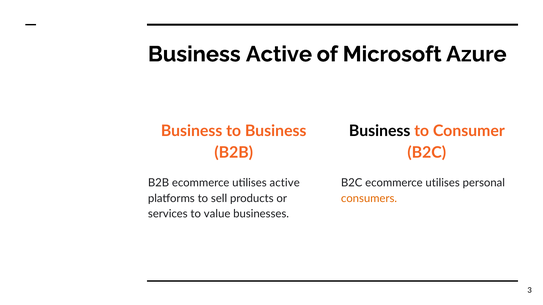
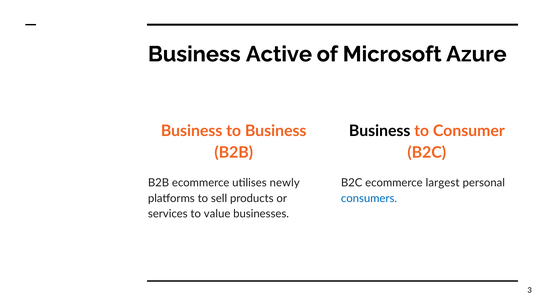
utilises active: active -> newly (285, 183)
B2C ecommerce utilises: utilises -> largest (443, 183)
consumers colour: orange -> blue (369, 199)
